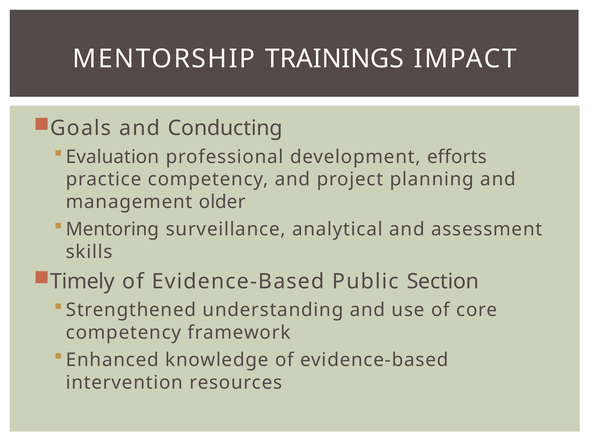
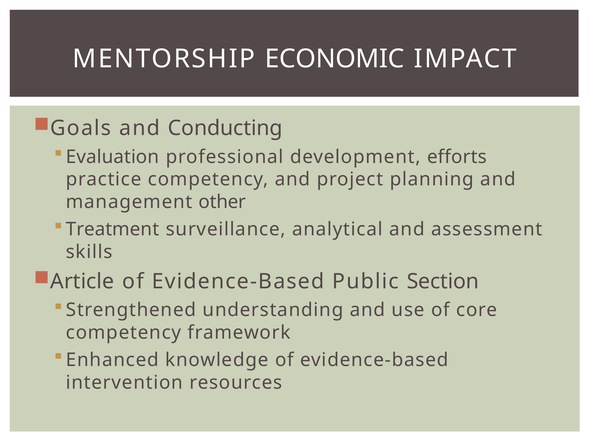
TRAININGS: TRAININGS -> ECONOMIC (335, 59)
older: older -> other (222, 202)
Mentoring: Mentoring -> Treatment (113, 229)
Timely: Timely -> Article (82, 281)
